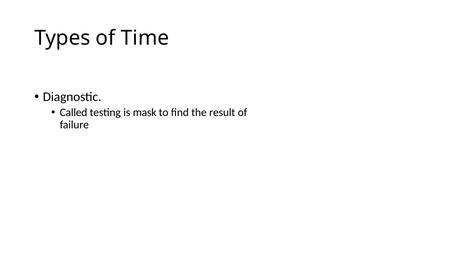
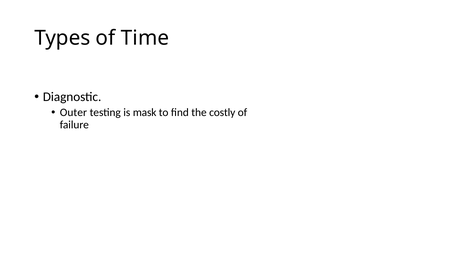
Called: Called -> Outer (73, 112)
result: result -> costly (222, 112)
